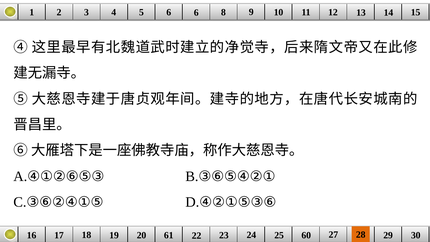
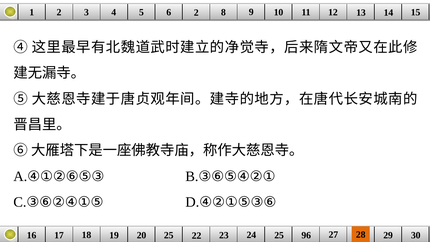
6 6: 6 -> 2 (196, 13)
20 61: 61 -> 25 (169, 235)
60: 60 -> 96 (306, 235)
